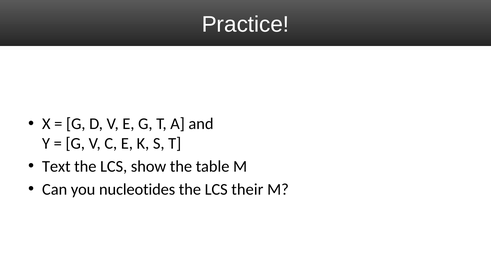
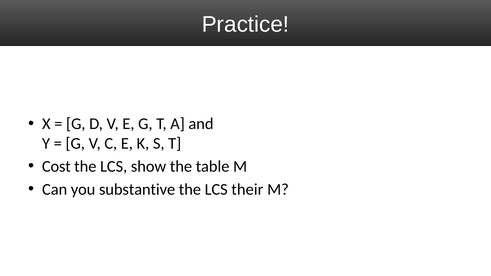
Text: Text -> Cost (56, 167)
nucleotides: nucleotides -> substantive (137, 189)
